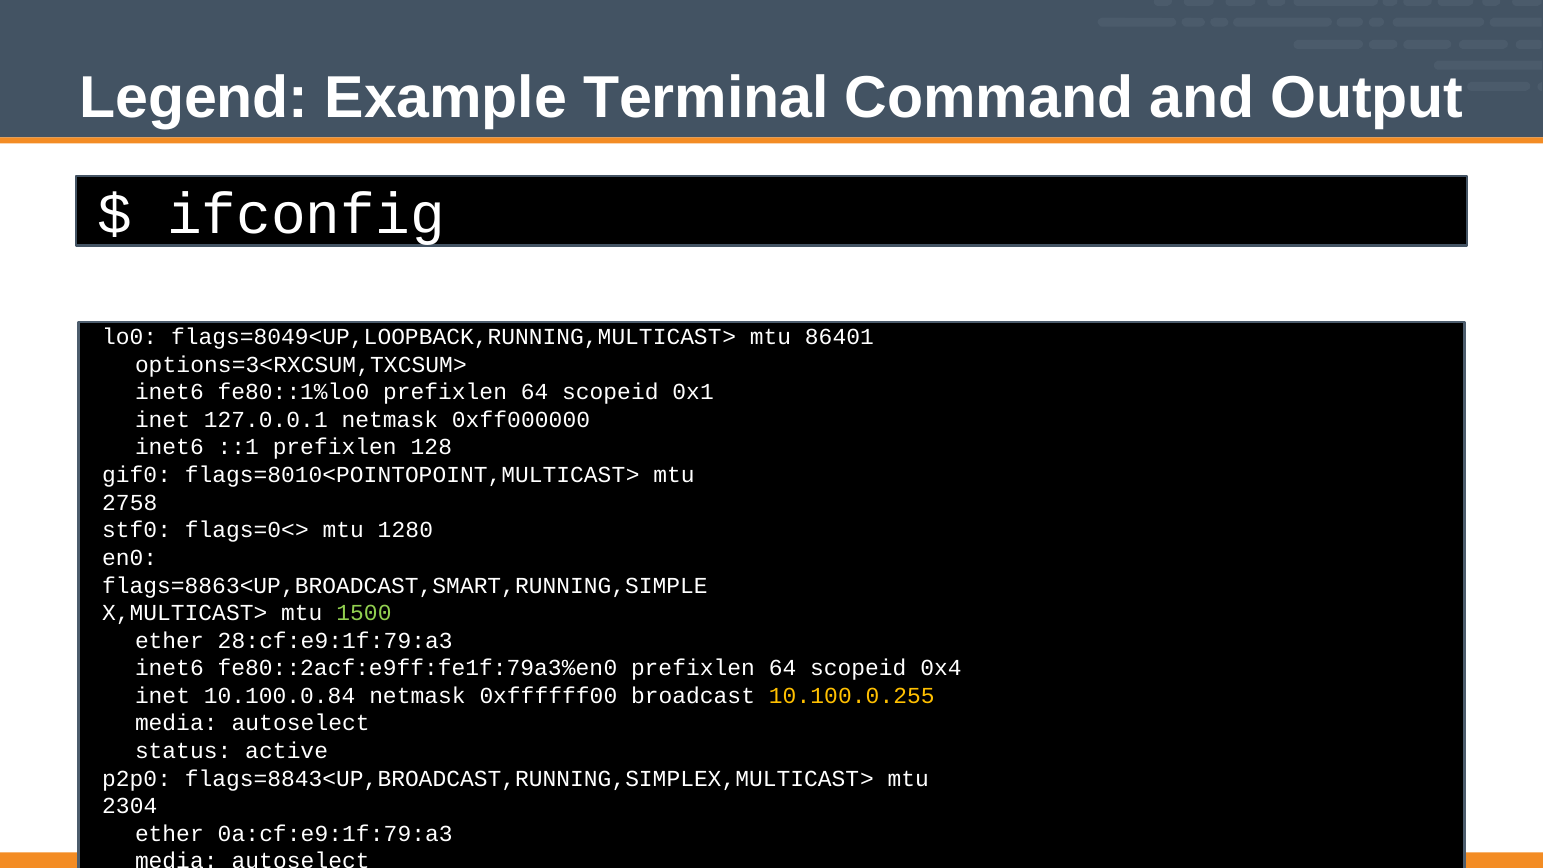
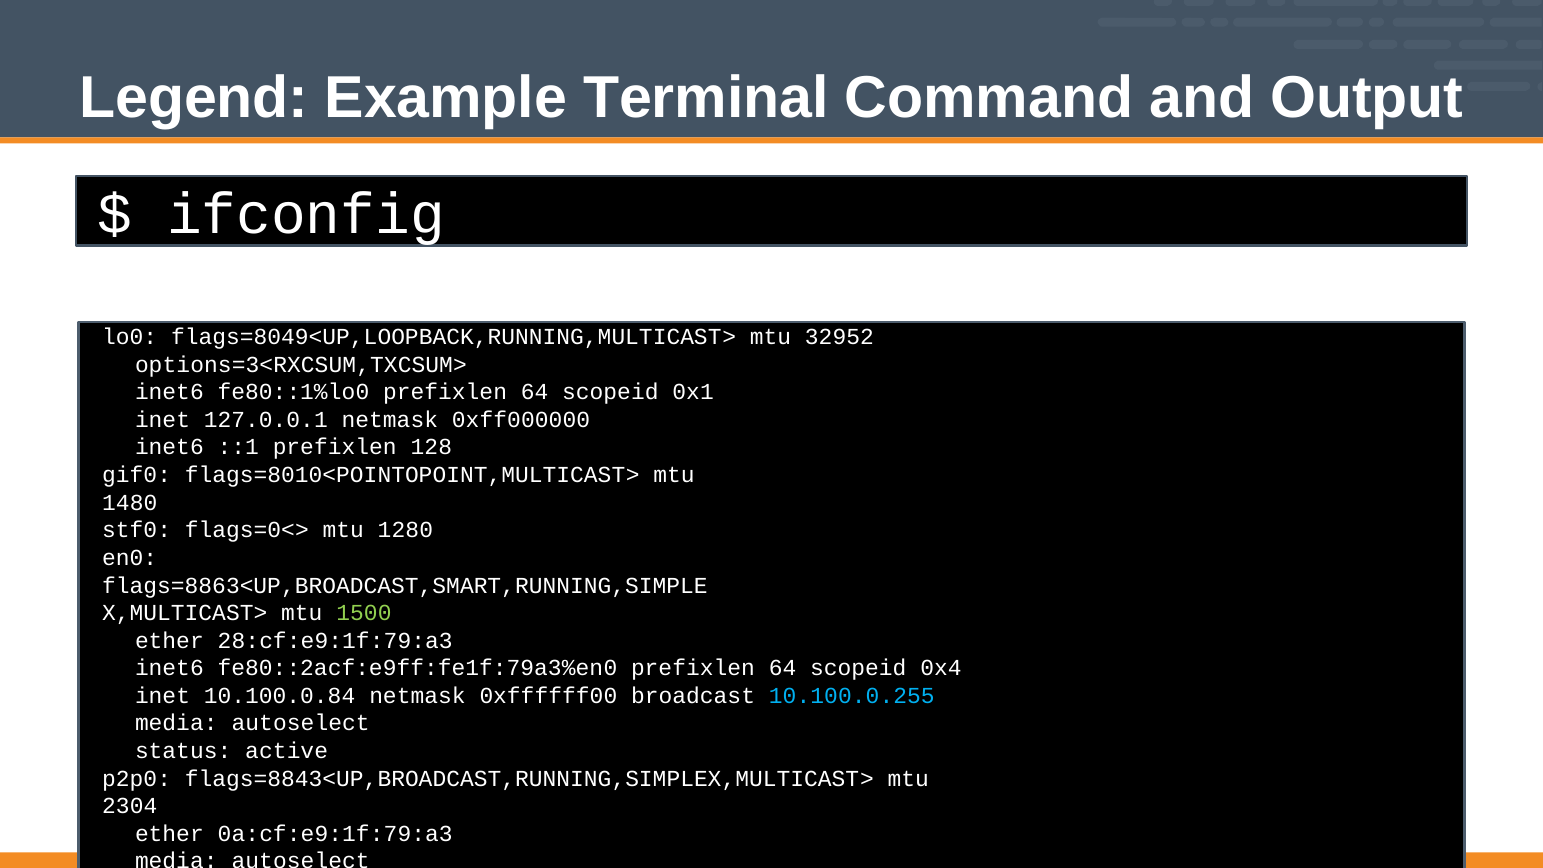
86401: 86401 -> 32952 (839, 337)
2758: 2758 -> 1480 (130, 503)
10.100.0.255 colour: yellow -> light blue (852, 696)
